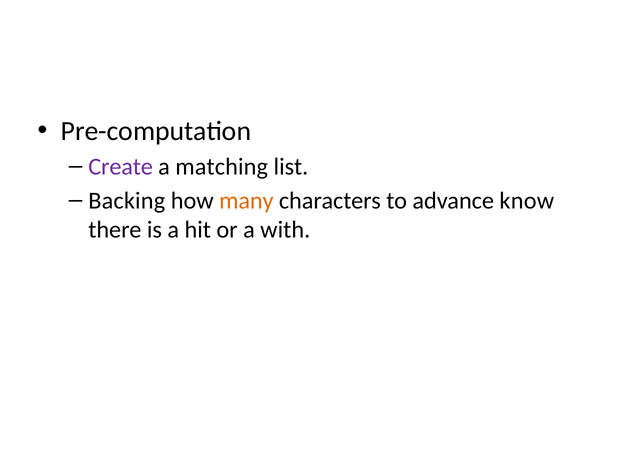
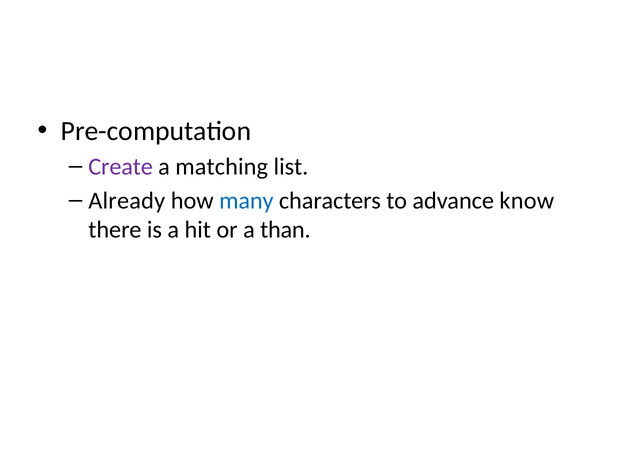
Backing: Backing -> Already (127, 201)
many colour: orange -> blue (246, 201)
with: with -> than (285, 230)
